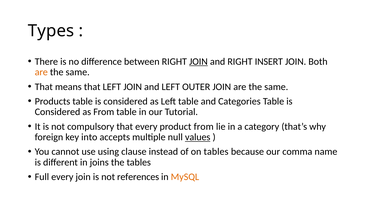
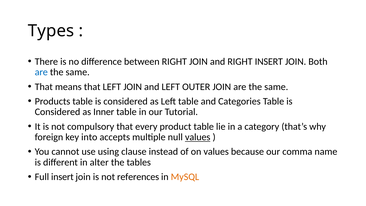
JOIN underline: present -> none (198, 61)
are colour: orange -> blue (41, 72)
as From: From -> Inner (104, 112)
product from: from -> table (204, 126)
on tables: tables -> values (216, 152)
joins: joins -> alter (99, 162)
Full every: every -> insert (62, 177)
